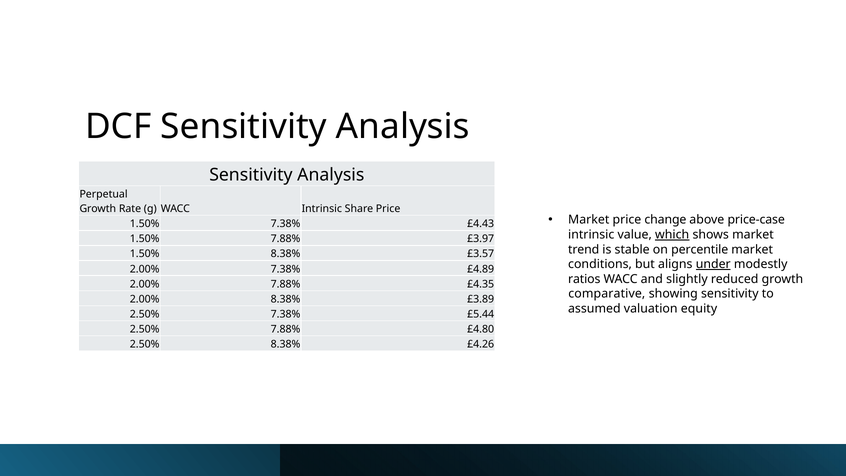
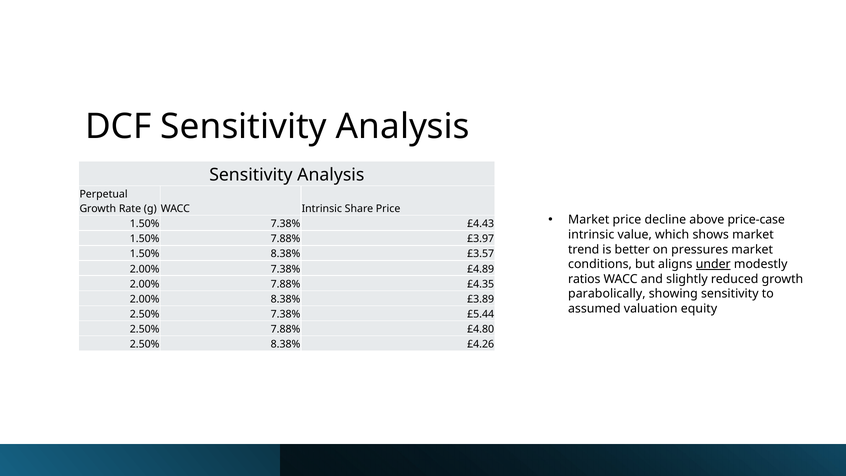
change: change -> decline (665, 220)
which underline: present -> none (672, 235)
stable: stable -> better (632, 249)
percentile: percentile -> pressures (700, 249)
comparative: comparative -> parabolically (607, 294)
